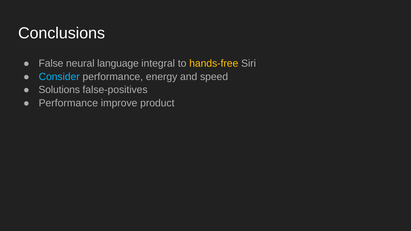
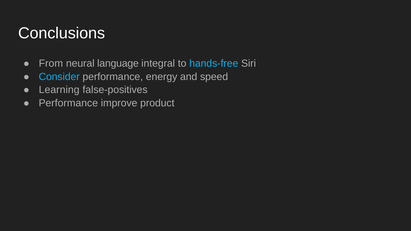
False: False -> From (51, 64)
hands-free colour: yellow -> light blue (214, 64)
Solutions: Solutions -> Learning (59, 90)
